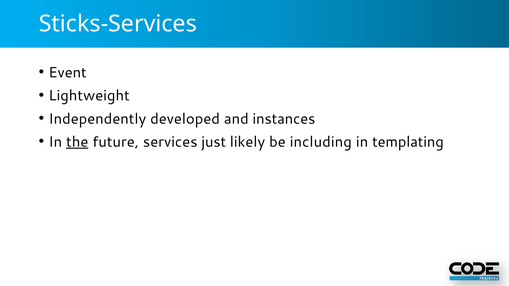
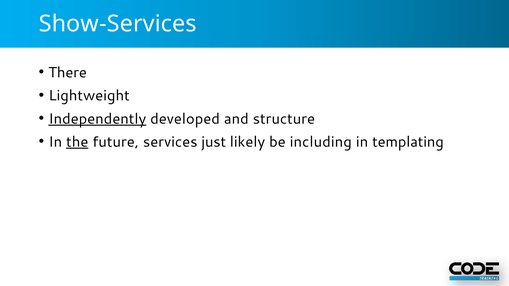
Sticks-Services: Sticks-Services -> Show-Services (118, 24)
Event: Event -> There (68, 73)
Independently underline: none -> present (97, 119)
instances: instances -> structure (284, 119)
